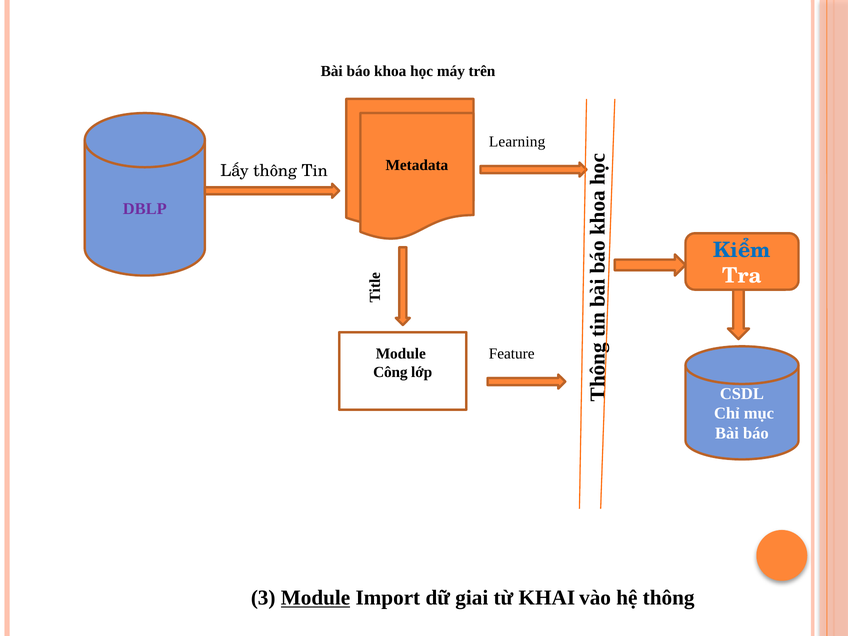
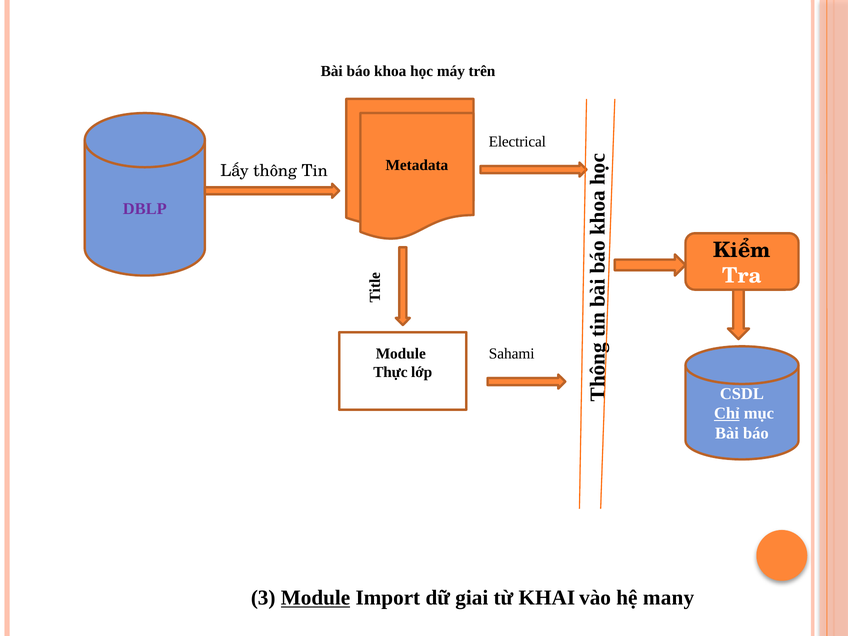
Learning: Learning -> Electrical (517, 142)
Kiểm colour: blue -> black (742, 250)
Feature: Feature -> Sahami (512, 354)
Công: Công -> Thực (390, 372)
Chỉ underline: none -> present (727, 413)
hệ thông: thông -> many (669, 598)
